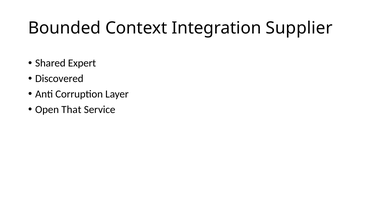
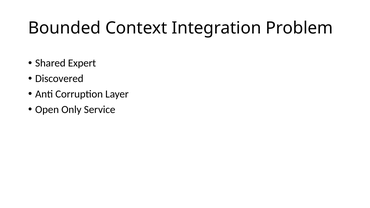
Supplier: Supplier -> Problem (299, 28)
That: That -> Only (71, 110)
